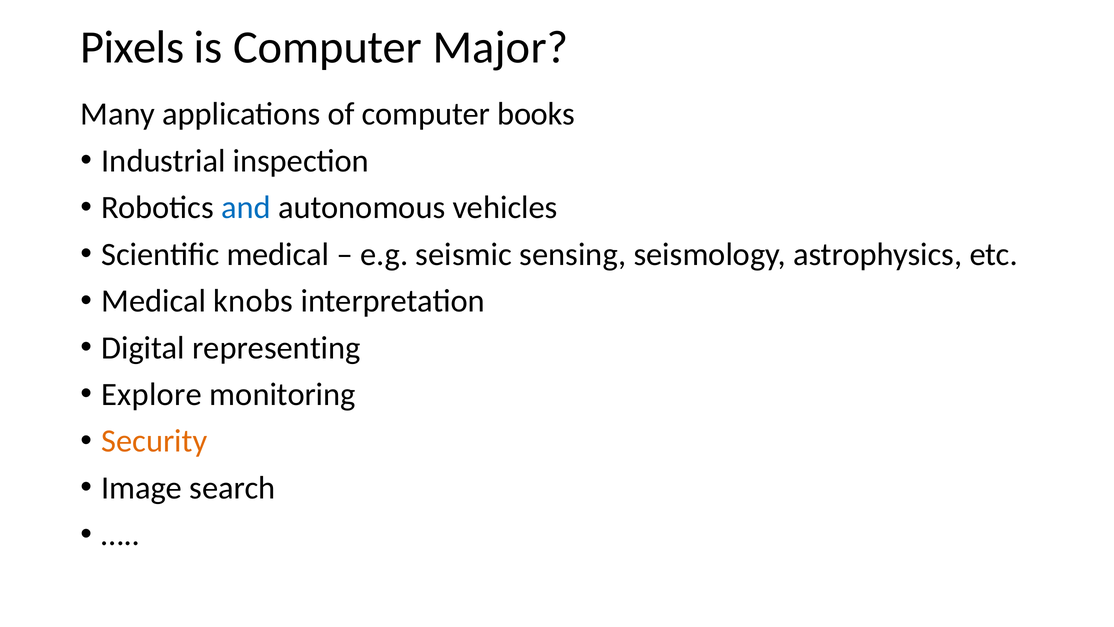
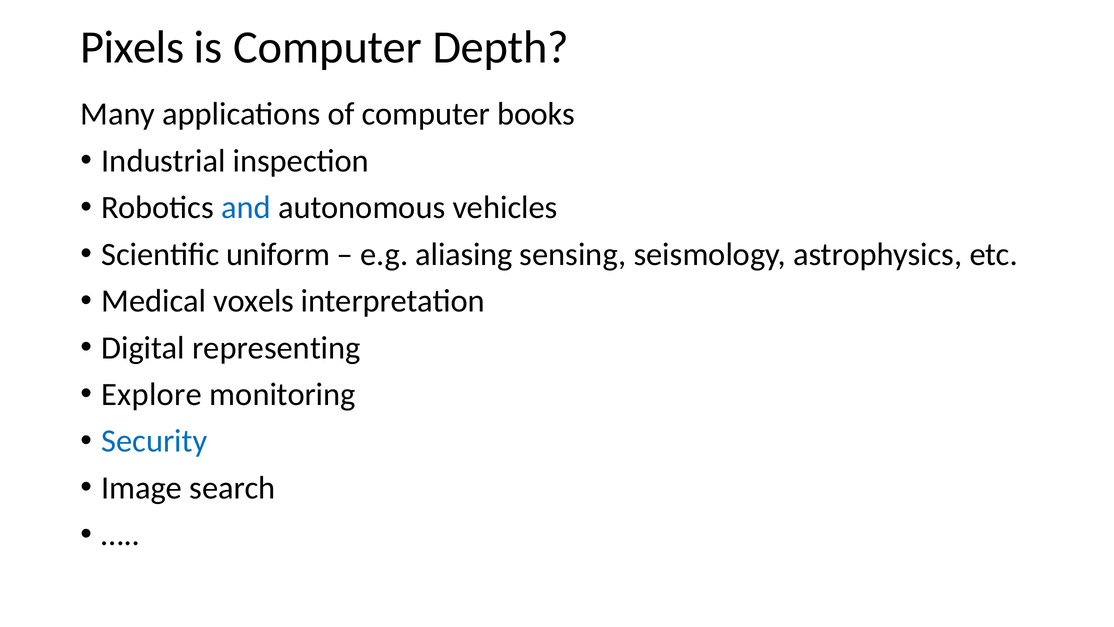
Major: Major -> Depth (501, 48)
Scientific medical: medical -> uniform (278, 254)
seismic: seismic -> aliasing (464, 254)
knobs: knobs -> voxels (254, 301)
Security colour: orange -> blue (154, 441)
